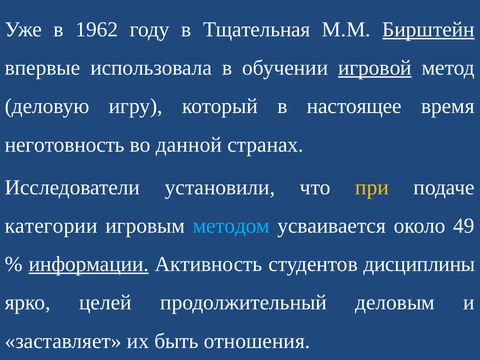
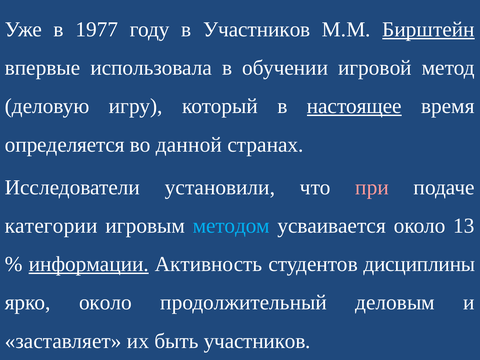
1962: 1962 -> 1977 (97, 29)
в Тщательная: Тщательная -> Участников (257, 29)
игровой underline: present -> none (375, 68)
настоящее underline: none -> present (354, 106)
неготовность: неготовность -> определяется (65, 145)
при colour: yellow -> pink (372, 187)
49: 49 -> 13 (464, 226)
ярко целей: целей -> около (105, 303)
быть отношения: отношения -> участников (257, 341)
